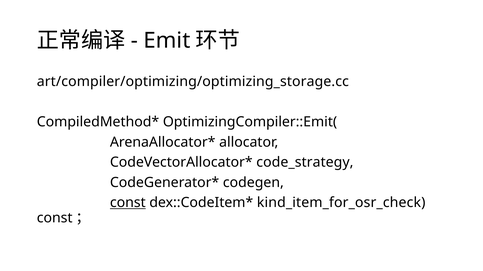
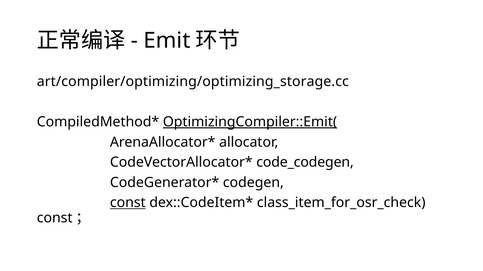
OptimizingCompiler::Emit( underline: none -> present (250, 122)
code_strategy: code_strategy -> code_codegen (305, 163)
kind_item_for_osr_check: kind_item_for_osr_check -> class_item_for_osr_check (341, 203)
